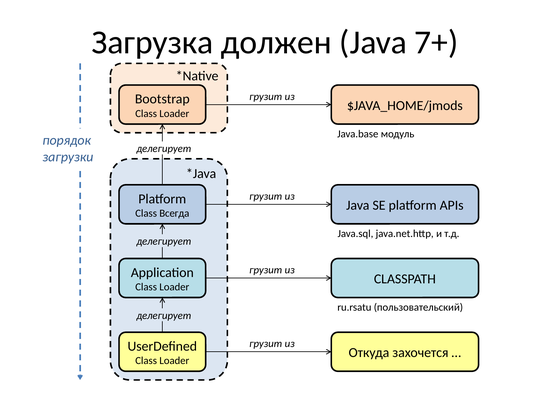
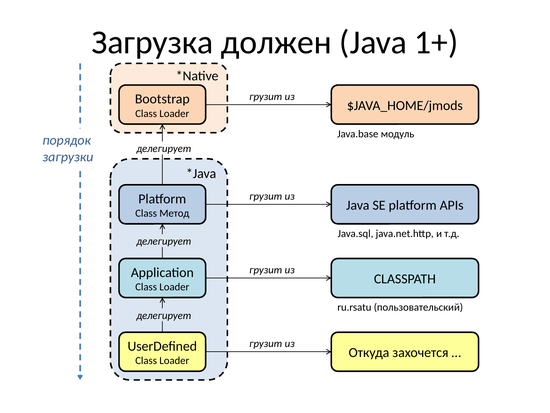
7+: 7+ -> 1+ (436, 42)
Всегда: Всегда -> Метод (174, 213)
